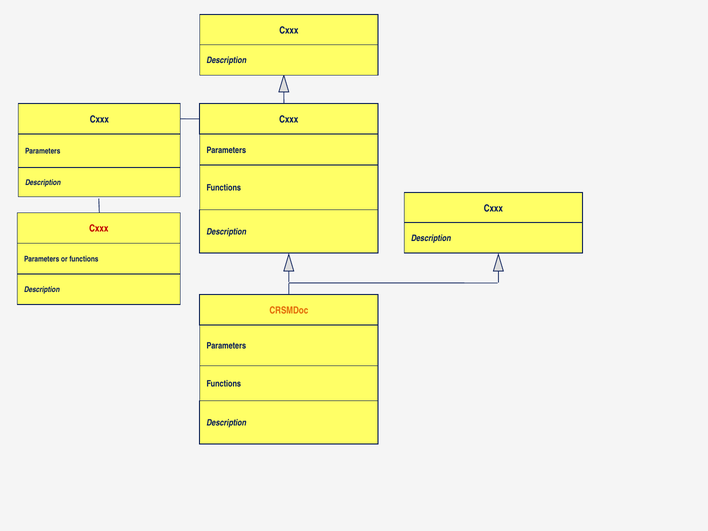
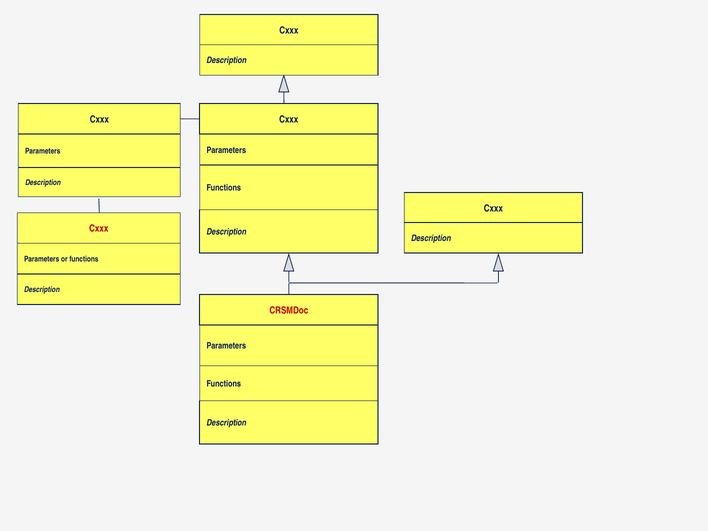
CRSMDoc colour: orange -> red (289, 310)
